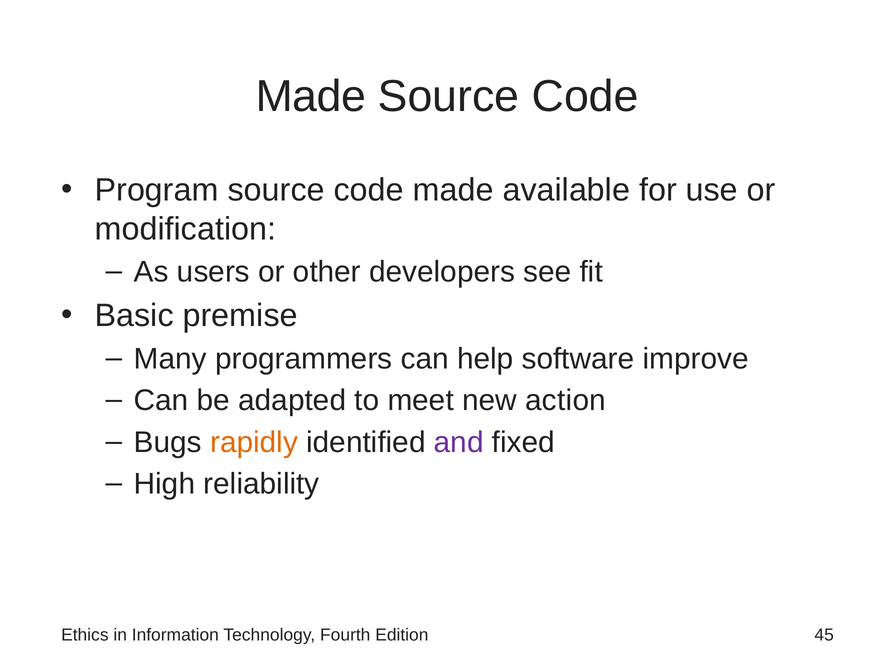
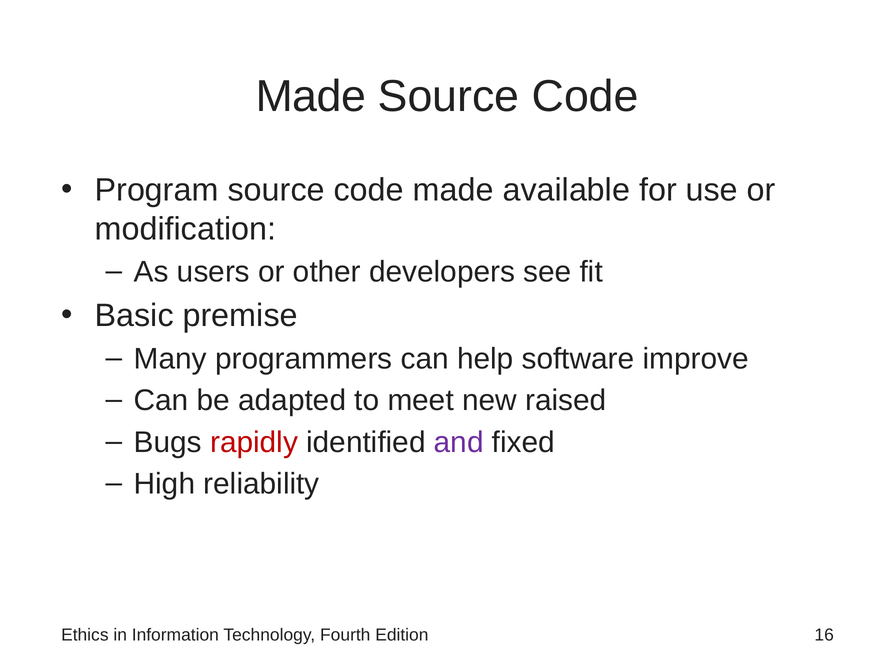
action: action -> raised (566, 401)
rapidly colour: orange -> red (254, 443)
45: 45 -> 16 (824, 635)
